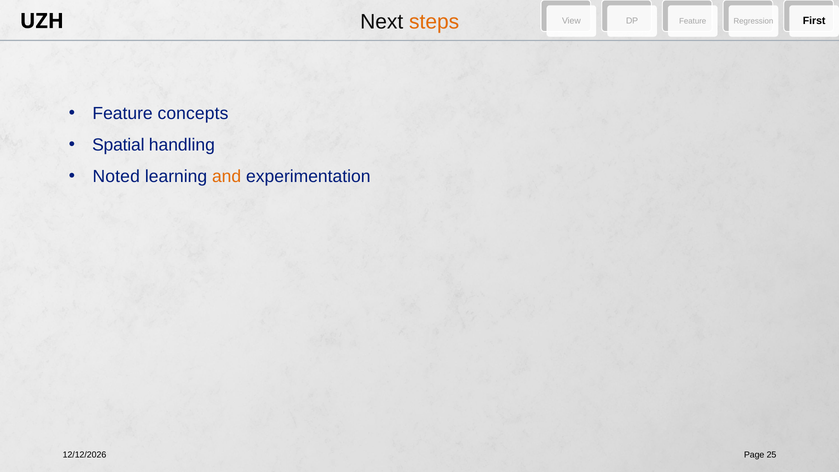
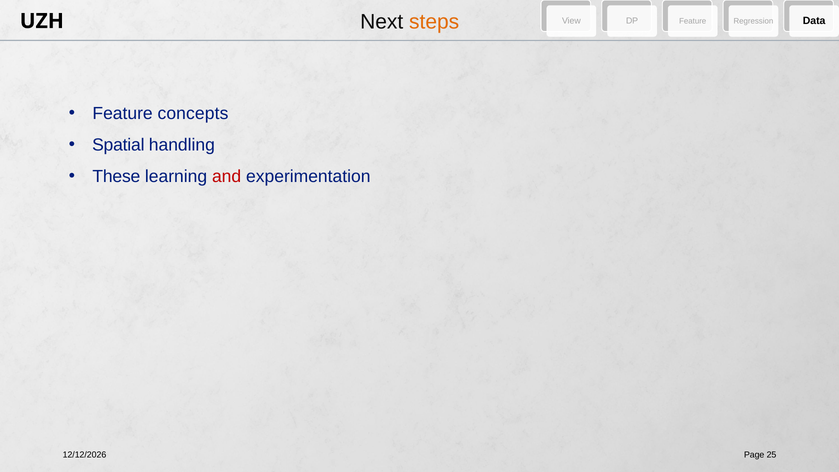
First: First -> Data (814, 21)
Noted: Noted -> These (116, 176)
and colour: orange -> red (227, 176)
